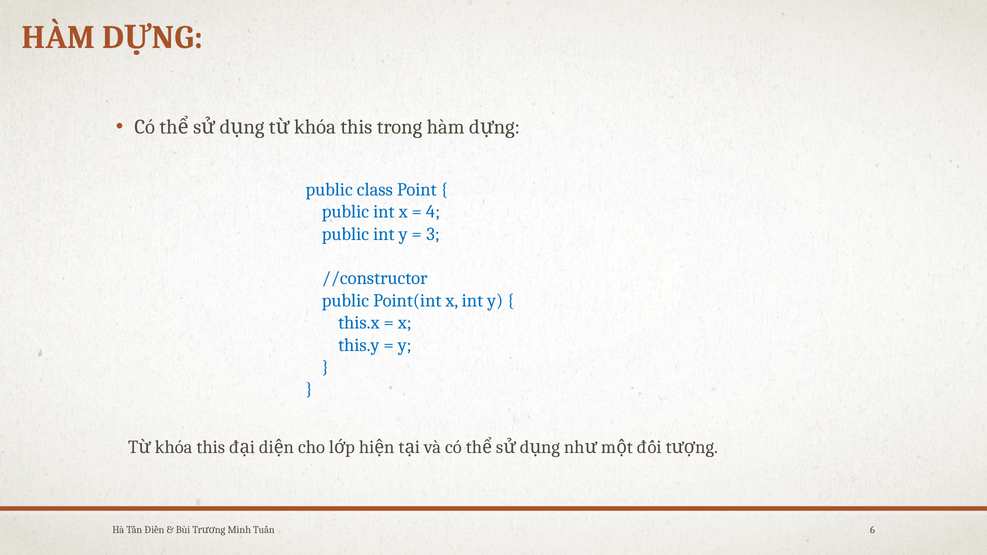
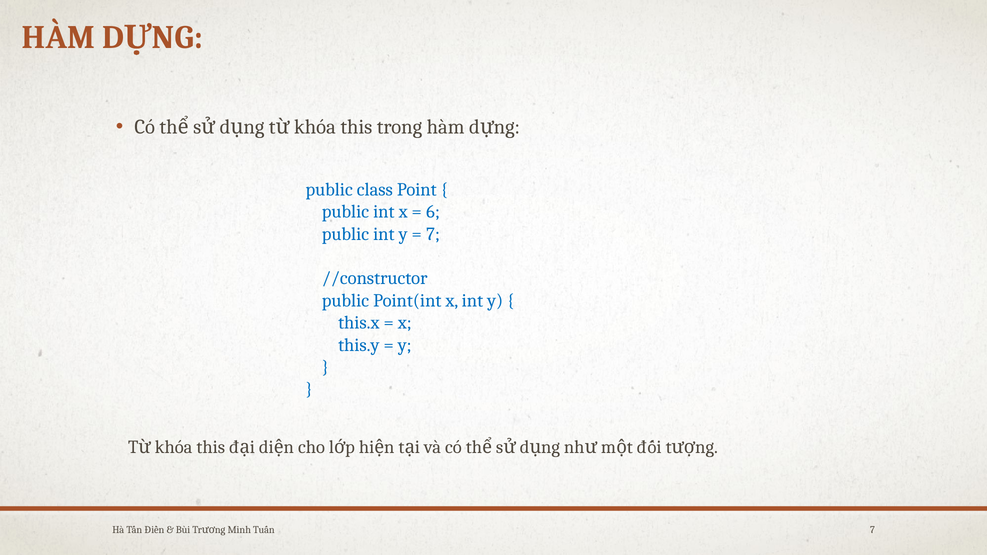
4: 4 -> 6 (433, 212)
3: 3 -> 7 (433, 234)
6: 6 -> 7 (872, 530)
